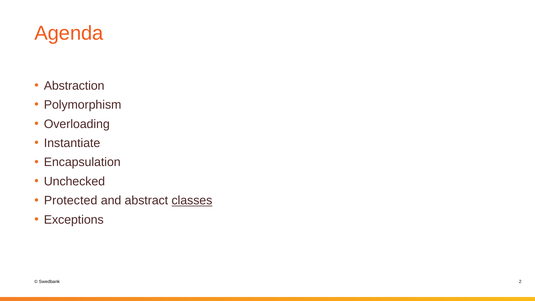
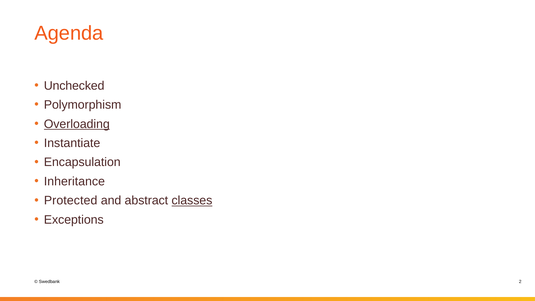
Abstraction: Abstraction -> Unchecked (74, 86)
Overloading underline: none -> present (77, 124)
Unchecked: Unchecked -> Inheritance (74, 181)
